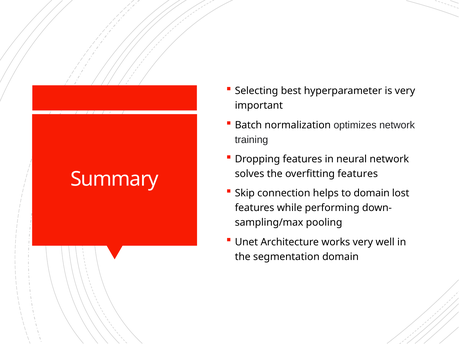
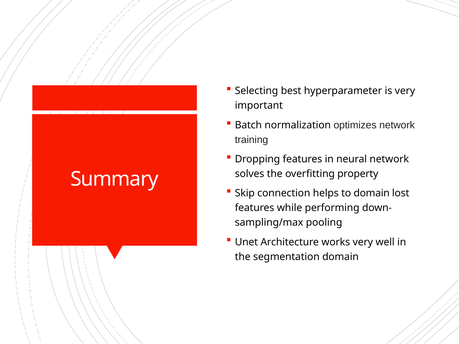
overfitting features: features -> property (358, 174)
